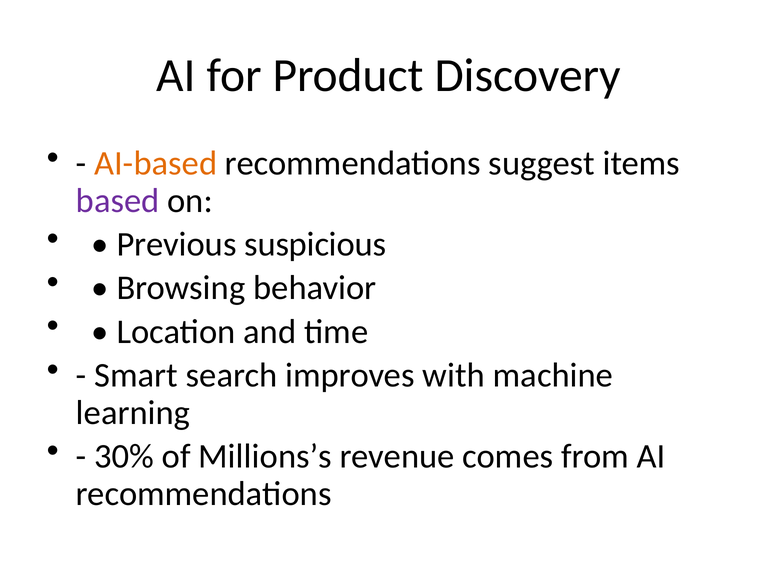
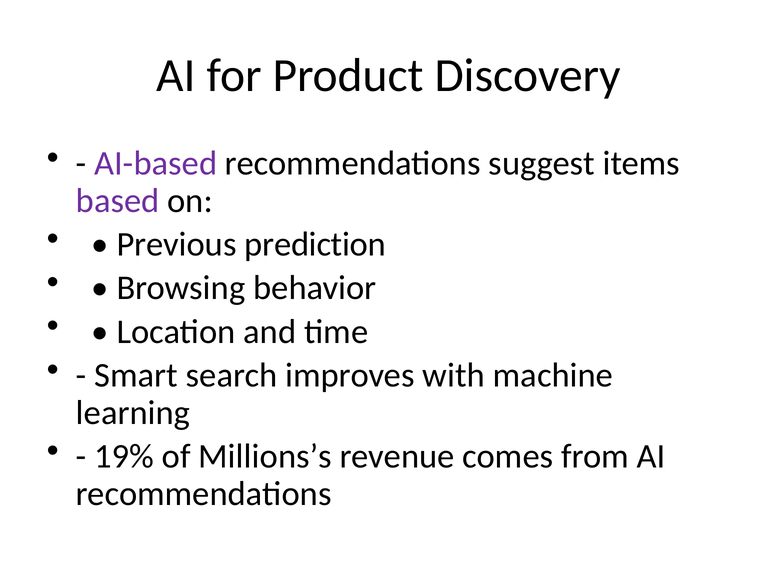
AI-based colour: orange -> purple (156, 163)
suspicious: suspicious -> prediction (315, 244)
30%: 30% -> 19% (124, 456)
